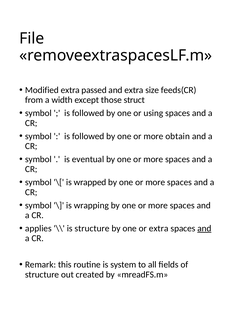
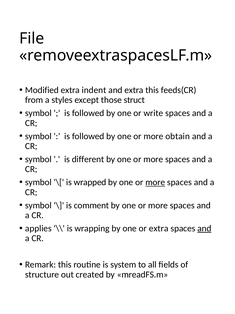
passed: passed -> indent (94, 90)
extra size: size -> this (152, 90)
width: width -> styles (62, 100)
using: using -> write (153, 113)
eventual: eventual -> different (88, 159)
more underline: none -> present (155, 182)
wrapping: wrapping -> comment (91, 205)
is structure: structure -> wrapping (92, 228)
